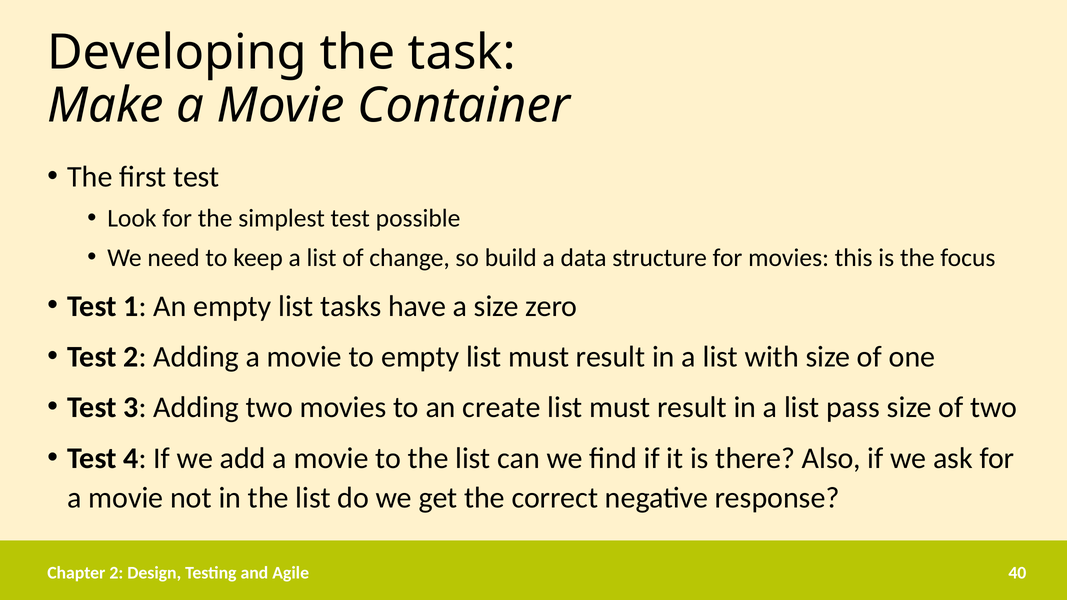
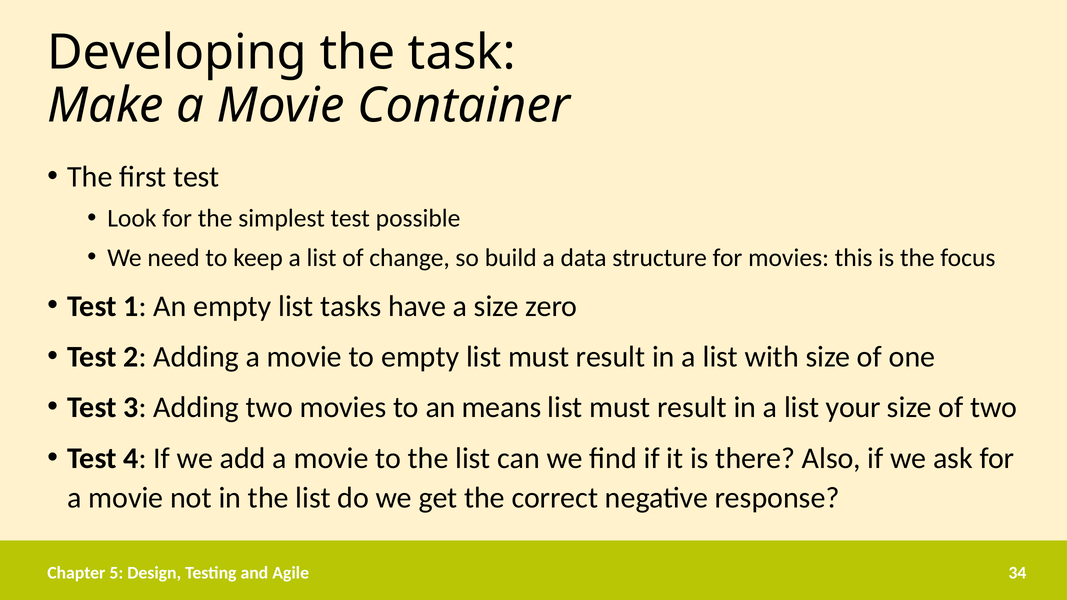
create: create -> means (502, 408)
pass: pass -> your (853, 408)
Chapter 2: 2 -> 5 (116, 573)
40: 40 -> 34 (1017, 573)
